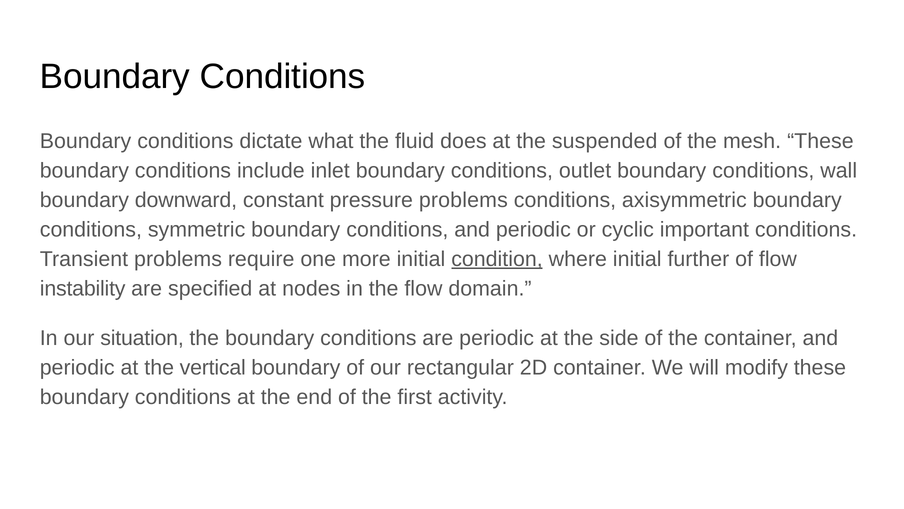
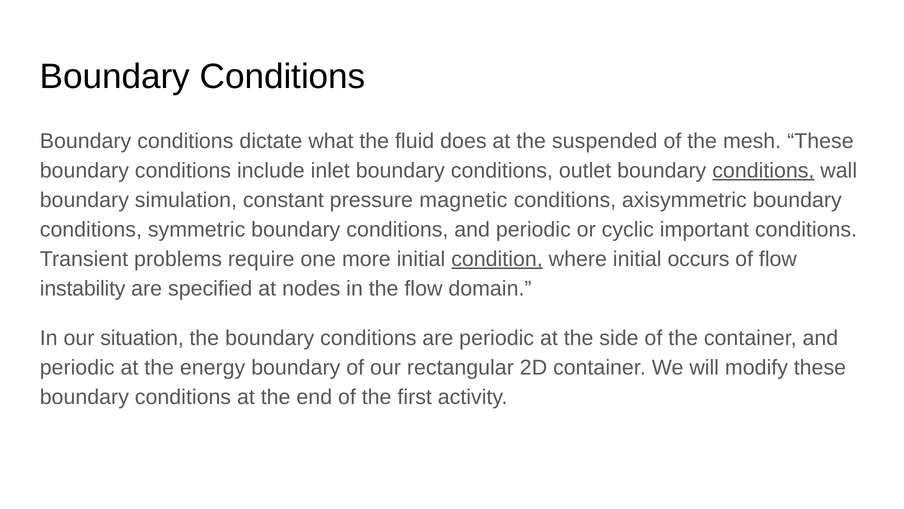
conditions underline: none -> present (763, 171)
downward: downward -> simulation (186, 200)
pressure problems: problems -> magnetic (463, 200)
further: further -> occurs (699, 259)
vertical: vertical -> energy (213, 367)
